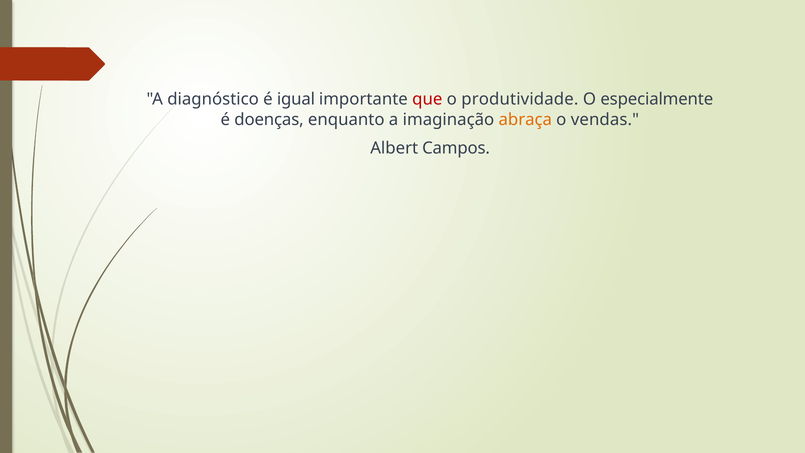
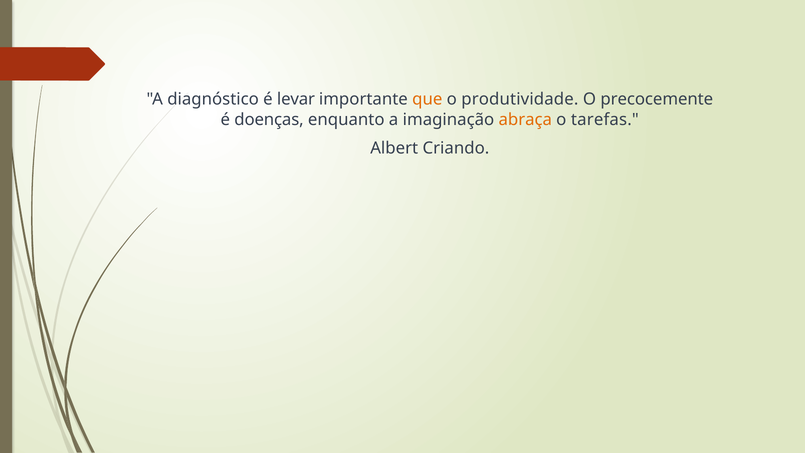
igual: igual -> levar (296, 99)
que colour: red -> orange (427, 99)
especialmente: especialmente -> precocemente (657, 99)
vendas: vendas -> tarefas (605, 119)
Campos: Campos -> Criando (456, 148)
